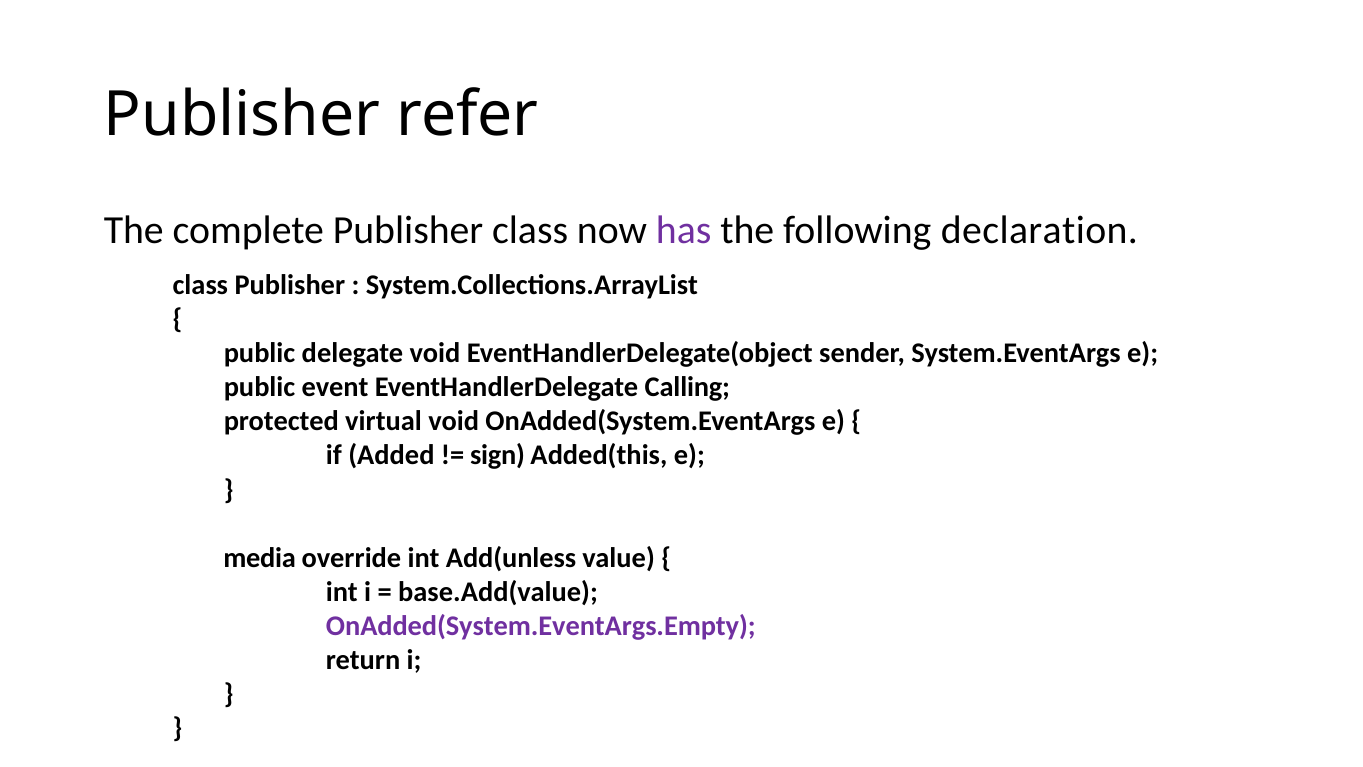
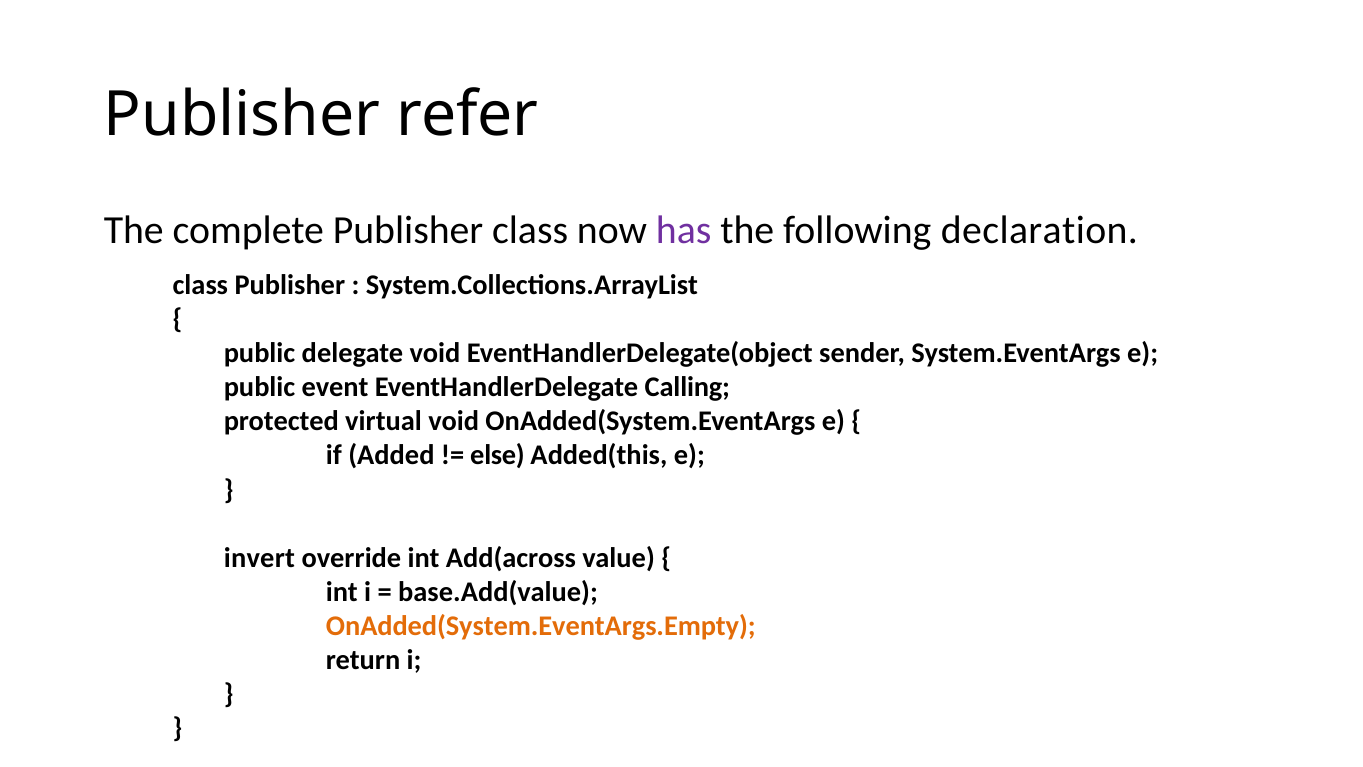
sign: sign -> else (498, 455)
media: media -> invert (259, 558)
Add(unless: Add(unless -> Add(across (511, 558)
OnAdded(System.EventArgs.Empty colour: purple -> orange (541, 626)
